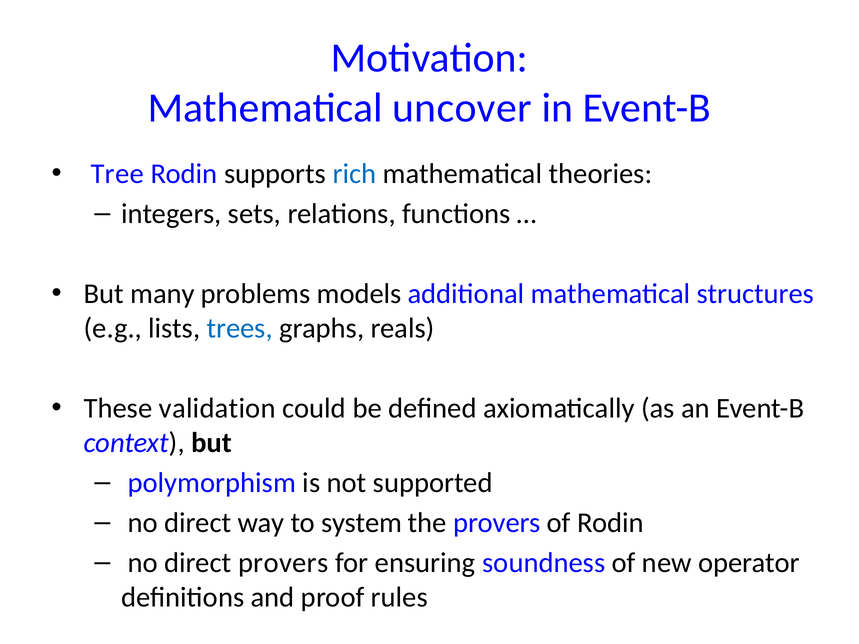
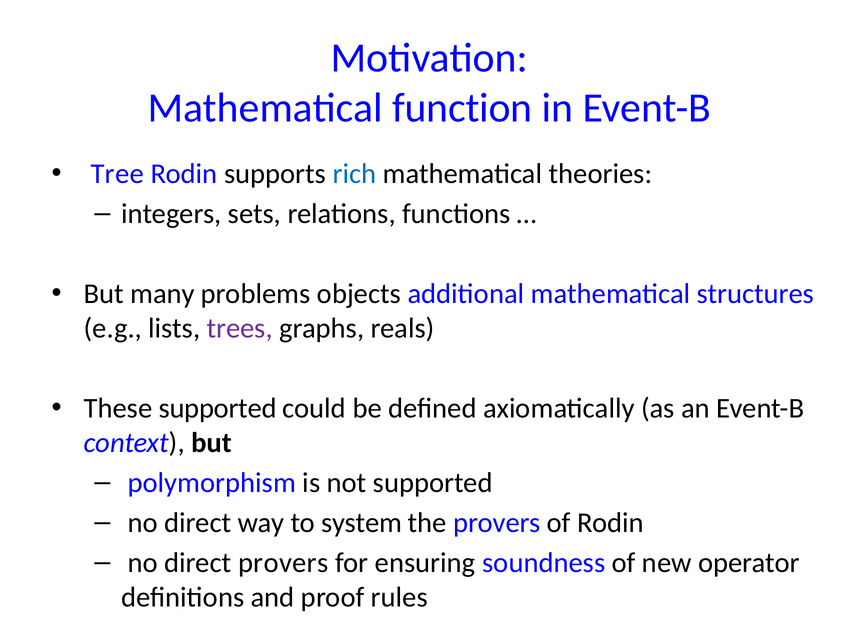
uncover: uncover -> function (462, 108)
models: models -> objects (359, 294)
trees colour: blue -> purple (240, 328)
These validation: validation -> supported (218, 409)
